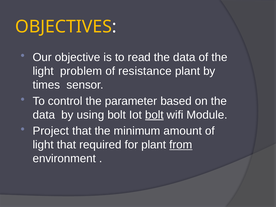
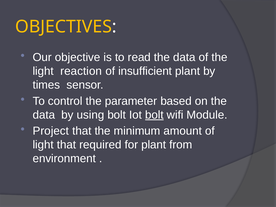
problem: problem -> reaction (81, 71)
resistance: resistance -> insufficient (145, 71)
from underline: present -> none (181, 145)
